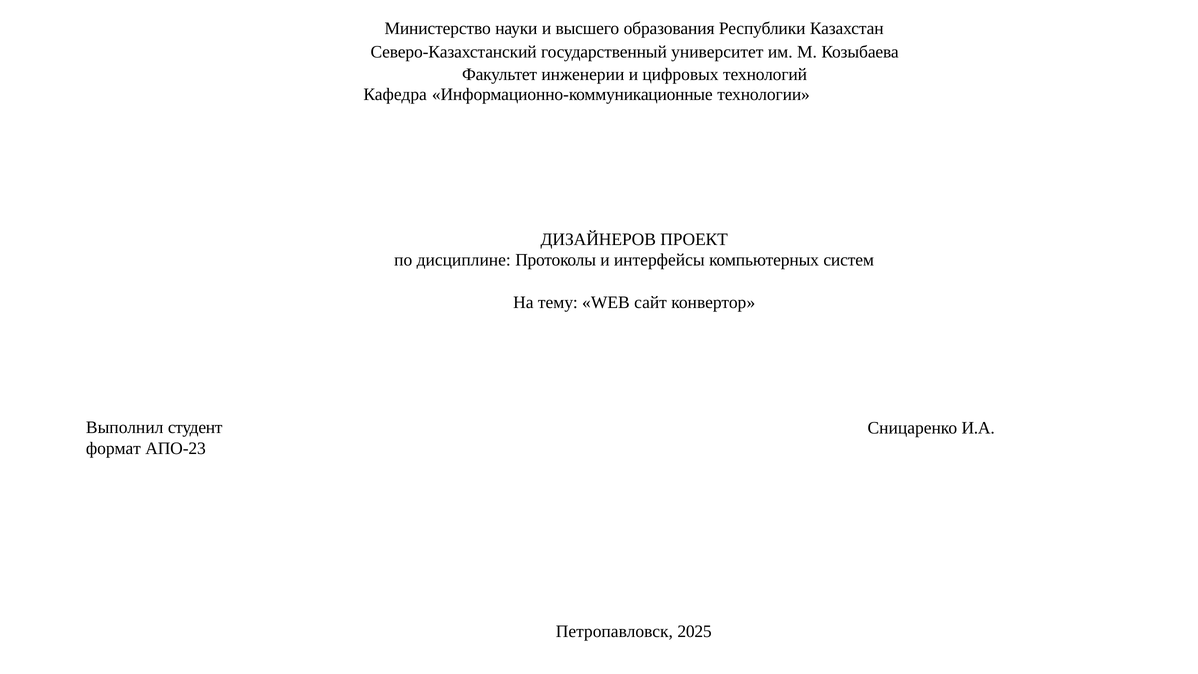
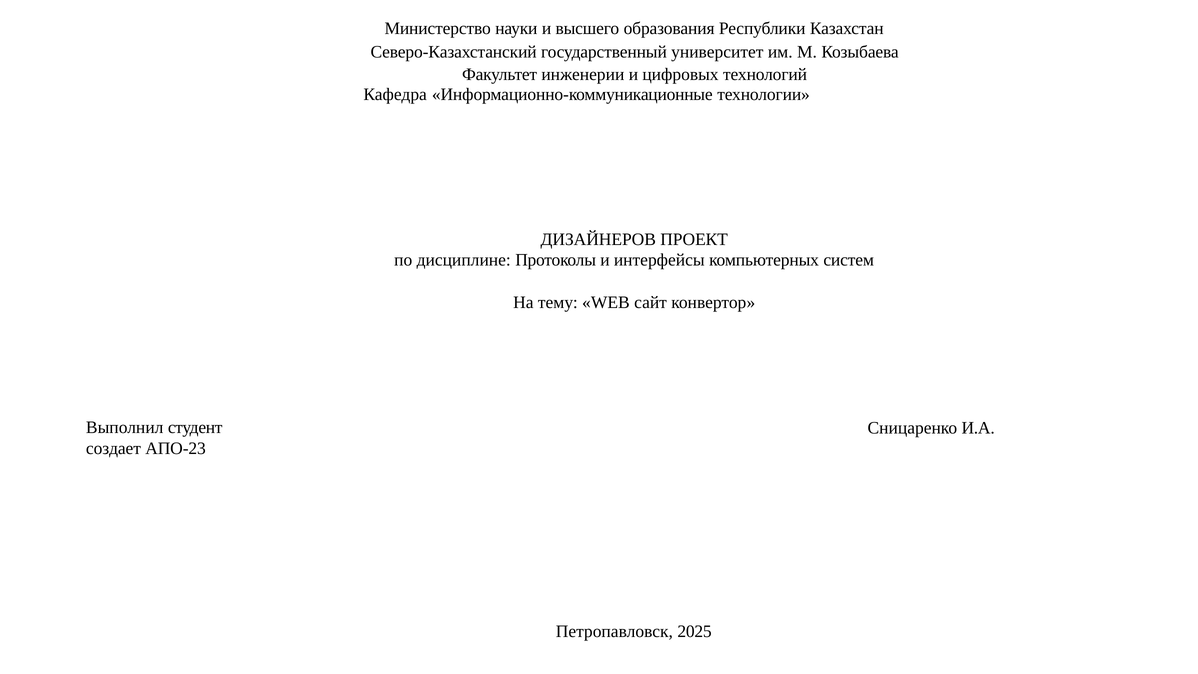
формат: формат -> создает (113, 448)
